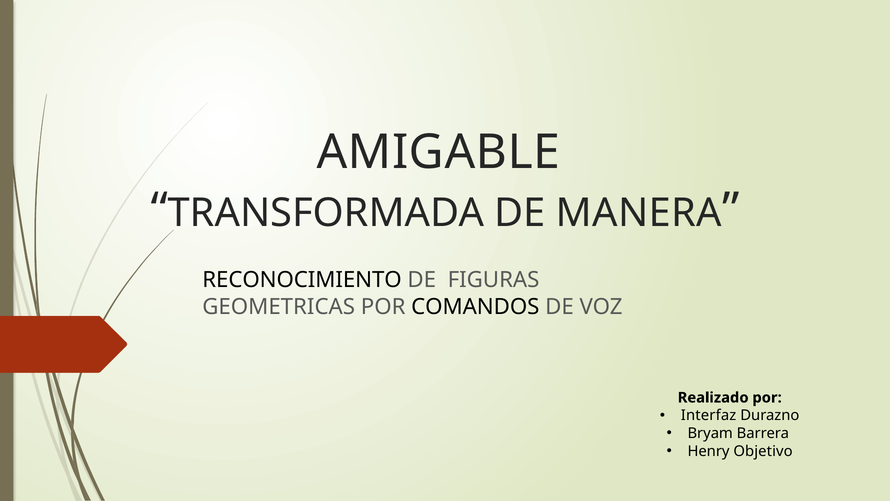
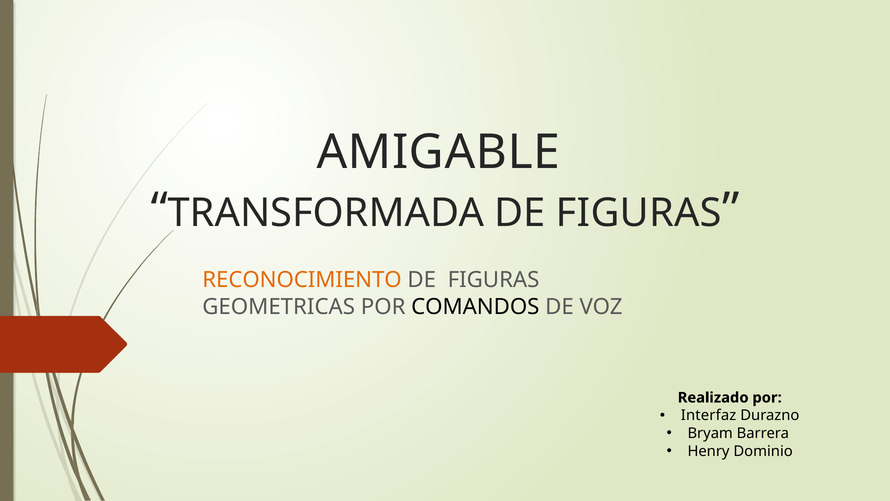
TRANSFORMADA DE MANERA: MANERA -> FIGURAS (639, 213)
RECONOCIMIENTO colour: black -> orange (302, 280)
Objetivo: Objetivo -> Dominio (763, 451)
